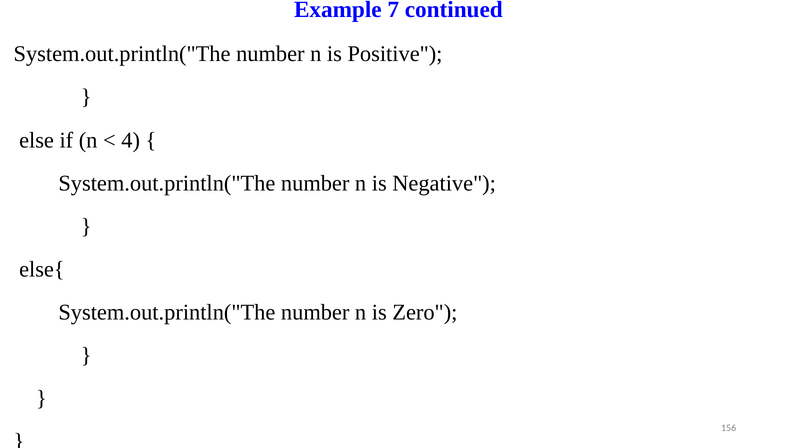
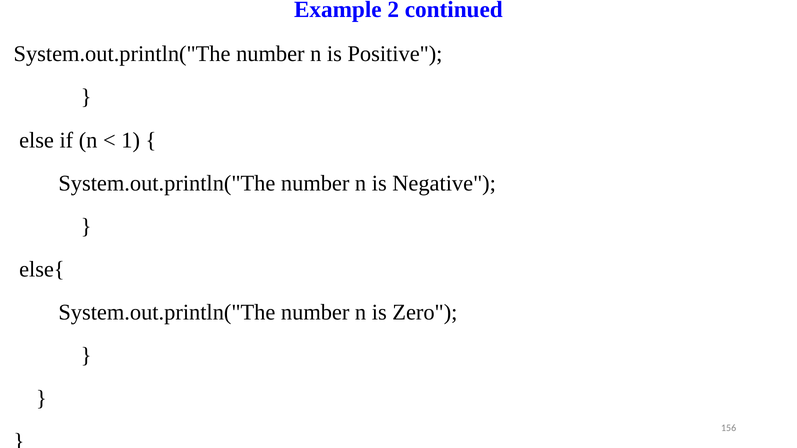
7: 7 -> 2 (393, 10)
4: 4 -> 1 (131, 140)
